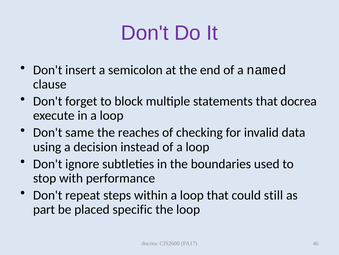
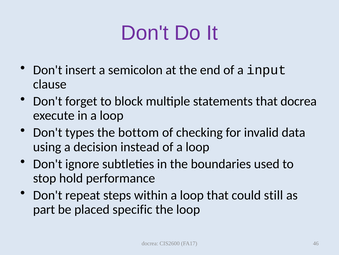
named: named -> input (266, 70)
same: same -> types (80, 132)
reaches: reaches -> bottom (139, 132)
with: with -> hold (71, 178)
